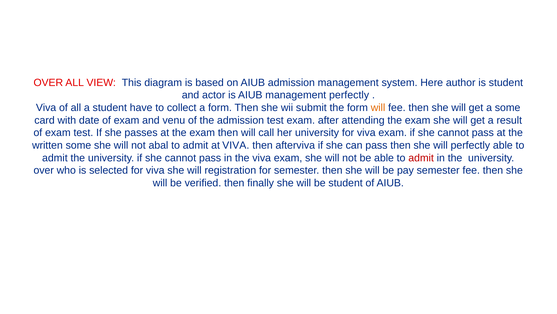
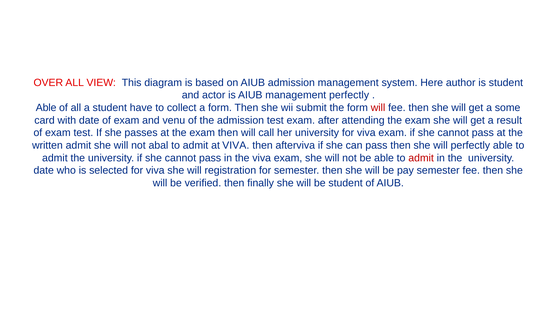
Viva: Viva -> Able (46, 108)
will colour: orange -> red (378, 108)
written some: some -> admit (78, 145)
over: over -> date (44, 170)
